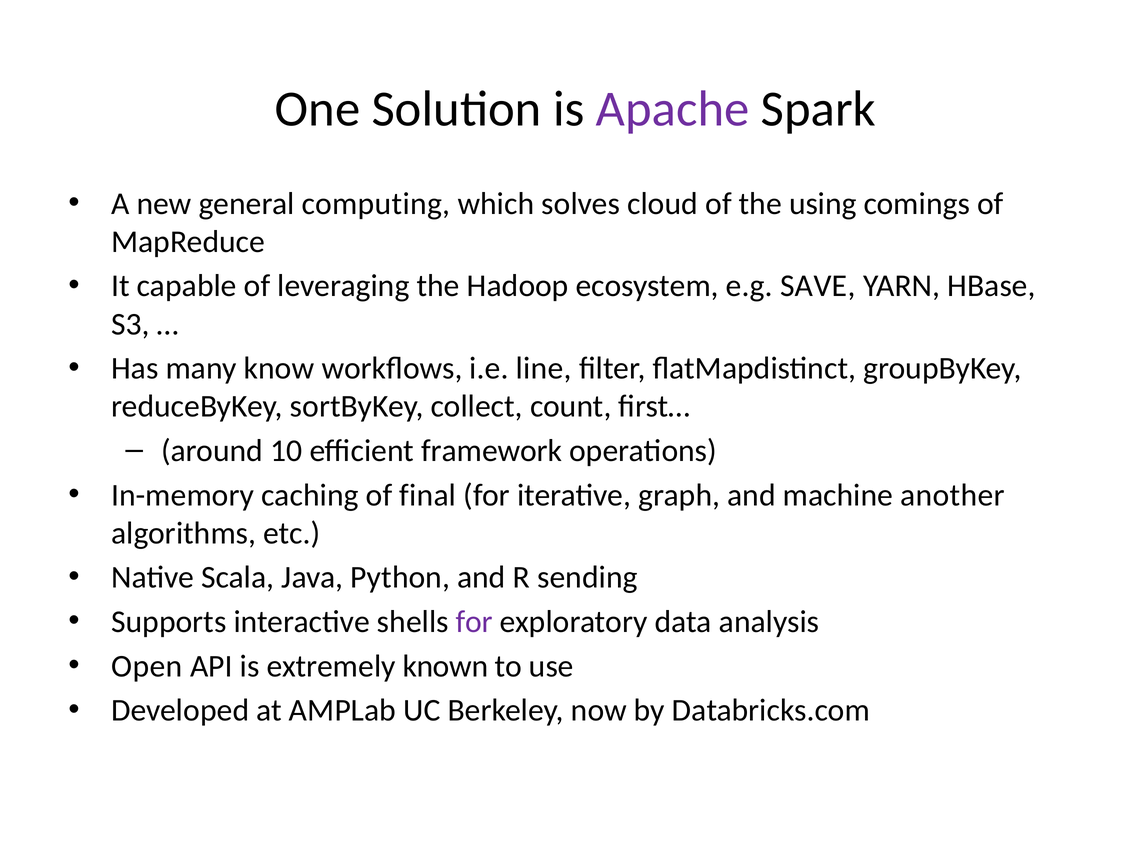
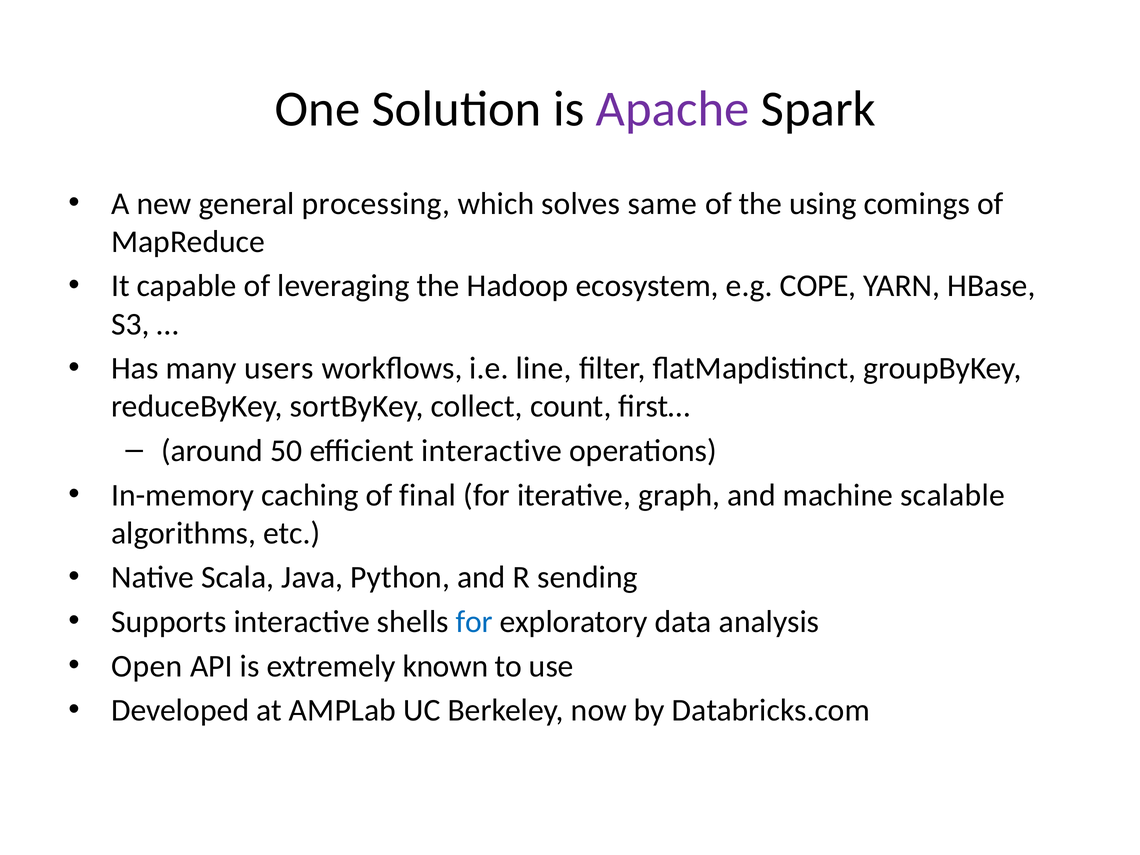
computing: computing -> processing (376, 204)
cloud: cloud -> same (662, 204)
SAVE: SAVE -> COPE (818, 286)
know: know -> users (279, 368)
10: 10 -> 50 (286, 451)
efficient framework: framework -> interactive (492, 451)
another: another -> scalable (953, 495)
for colour: purple -> blue (474, 622)
